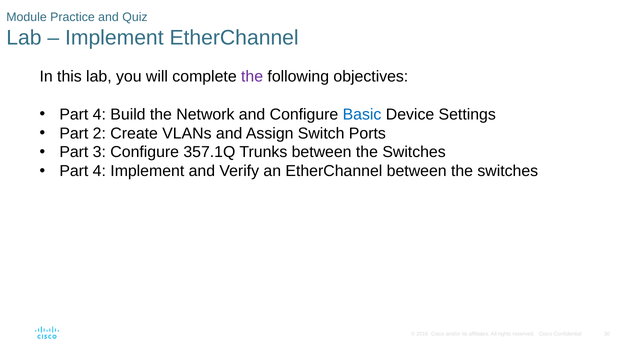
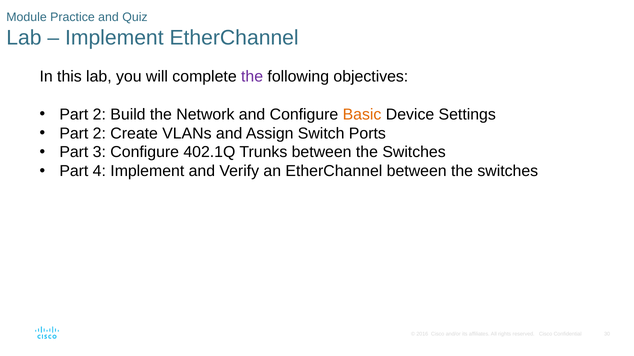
4: 4 -> 2 (99, 115)
Basic colour: blue -> orange (362, 115)
357.1Q: 357.1Q -> 402.1Q (209, 153)
